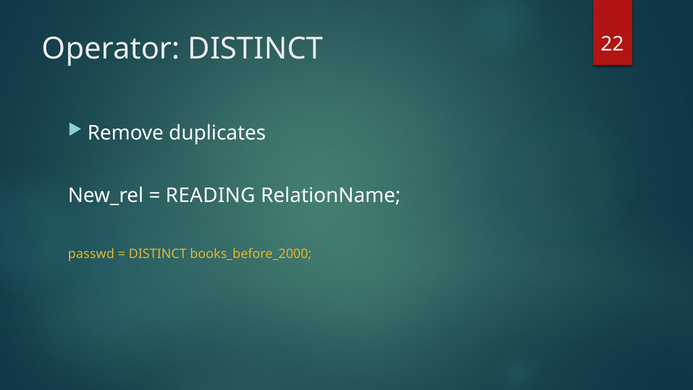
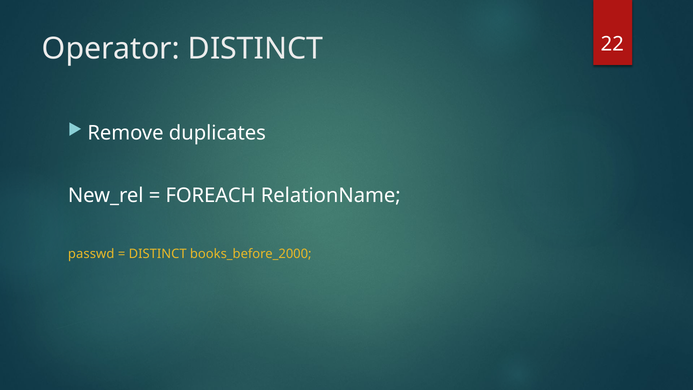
READING: READING -> FOREACH (211, 196)
